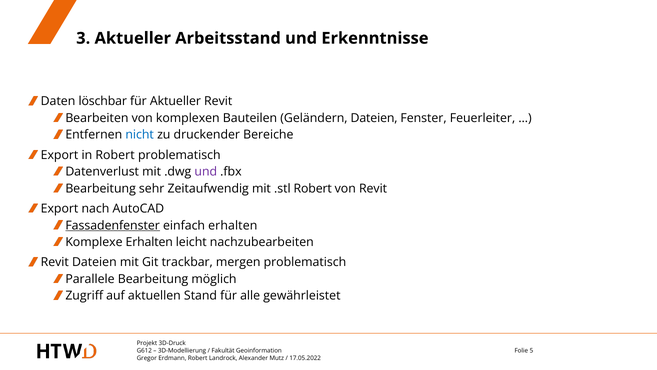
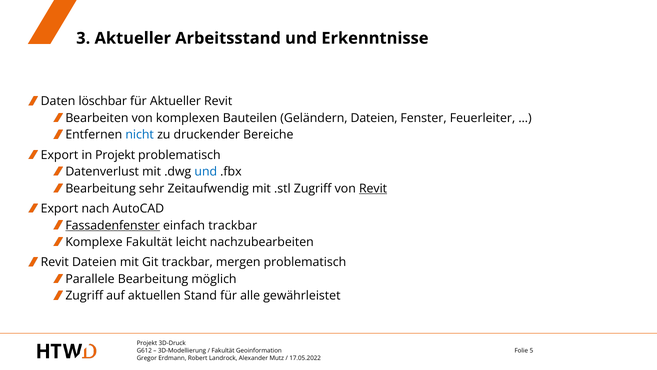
in Robert: Robert -> Projekt (115, 155)
und colour: purple -> blue (206, 172)
.stl Robert: Robert -> Zugriff (313, 188)
Revit underline: none -> present (373, 188)
einfach erhalten: erhalten -> trackbar (233, 225)
Komplexe Erhalten: Erhalten -> Fakultät (149, 242)
